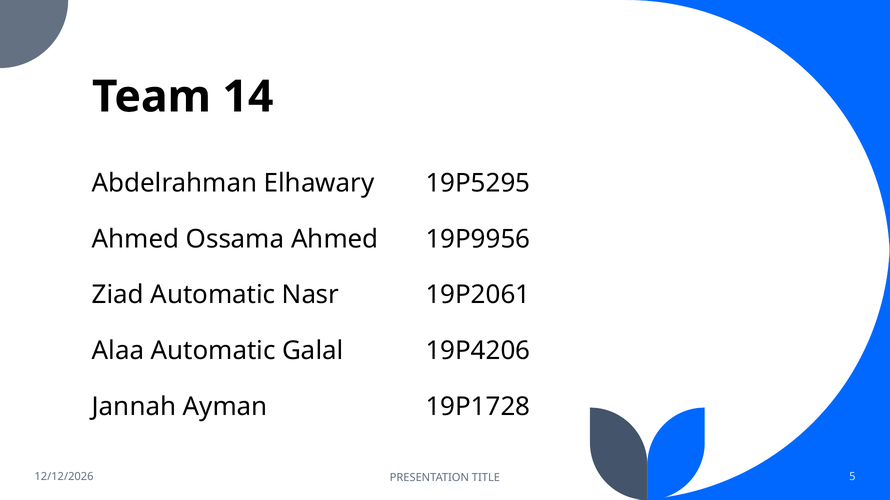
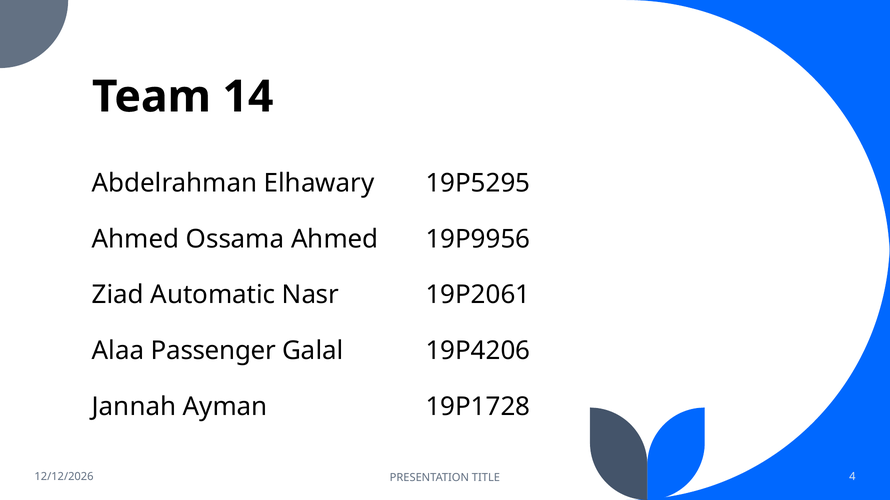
Alaa Automatic: Automatic -> Passenger (213, 351)
5: 5 -> 4 (852, 477)
